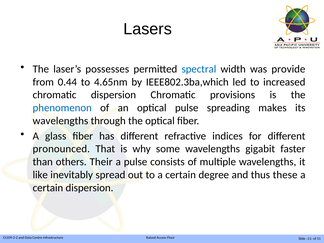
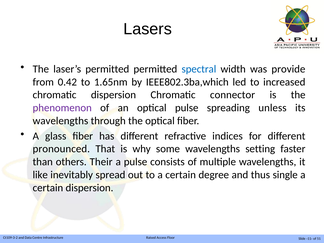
laser’s possesses: possesses -> permitted (107, 69)
0.44: 0.44 -> 0.42 (67, 82)
4.65nm: 4.65nm -> 1.65nm (111, 82)
provisions: provisions -> connector (233, 95)
phenomenon colour: blue -> purple (62, 108)
makes: makes -> unless (272, 108)
gigabit: gigabit -> setting (260, 149)
these: these -> single (285, 175)
